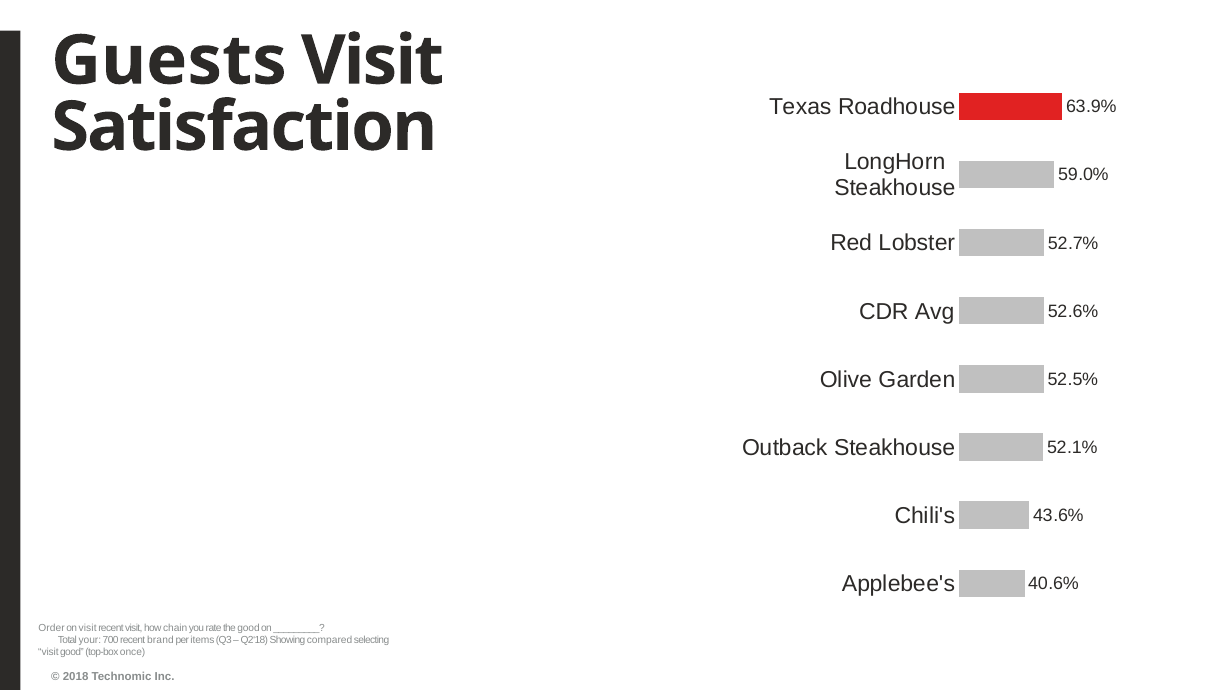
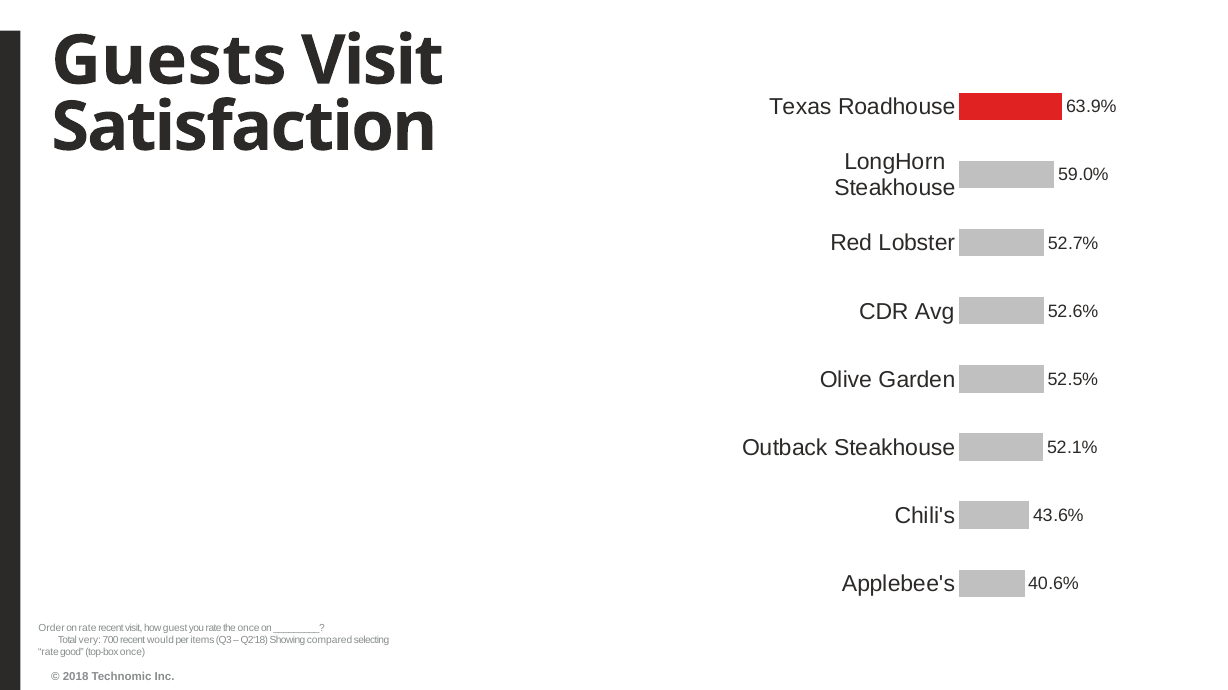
on visit: visit -> rate (88, 629)
chain: chain -> guest (175, 629)
the good: good -> once (249, 629)
your: your -> very (90, 641)
brand: brand -> would (160, 641)
visit: visit -> rate (48, 653)
